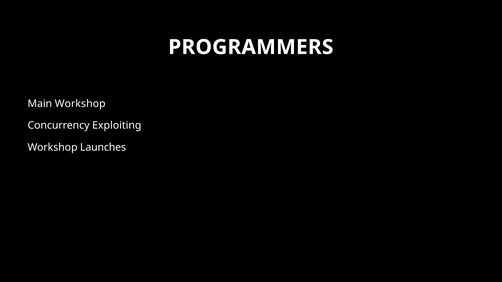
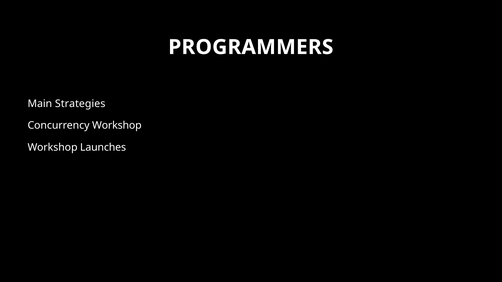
Main Workshop: Workshop -> Strategies (80, 104)
Concurrency Exploiting: Exploiting -> Workshop (117, 126)
